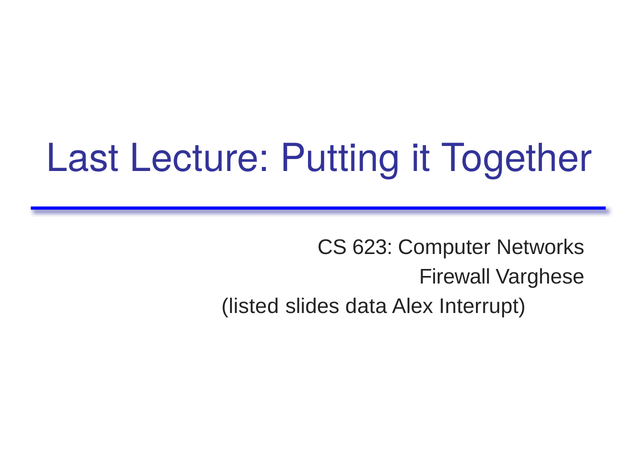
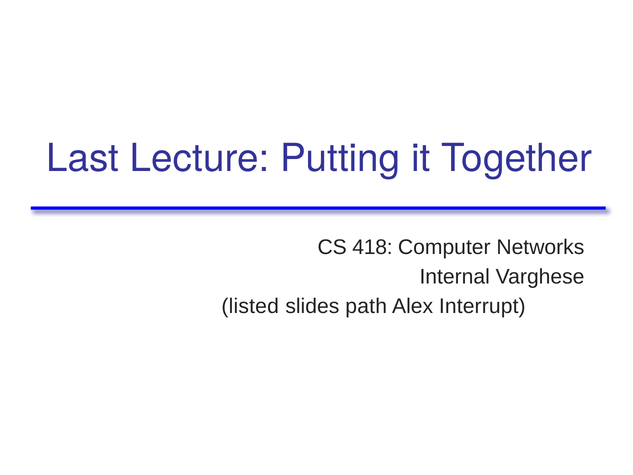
623: 623 -> 418 (372, 247)
Firewall: Firewall -> Internal (455, 277)
data: data -> path (366, 306)
